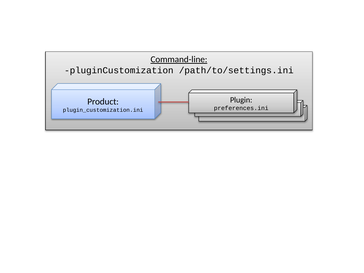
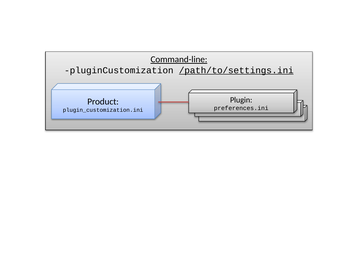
/path/to/settings.ini underline: none -> present (236, 70)
